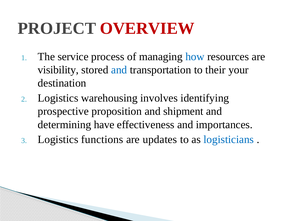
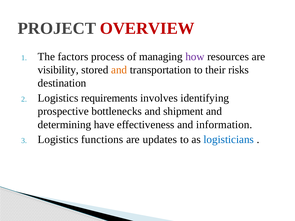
service: service -> factors (73, 57)
how colour: blue -> purple (195, 57)
and colour: blue -> orange (119, 70)
your: your -> risks (239, 70)
warehousing: warehousing -> requirements (109, 98)
proposition: proposition -> bottlenecks (117, 111)
importances: importances -> information (224, 125)
